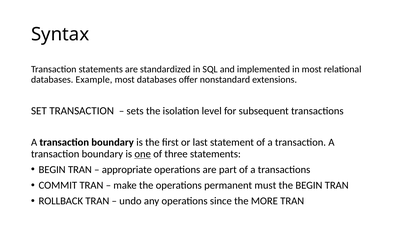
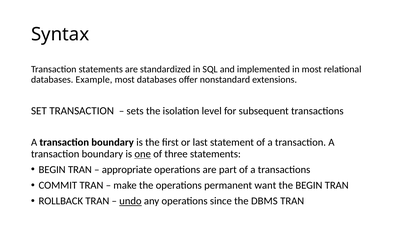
must: must -> want (265, 185)
undo underline: none -> present (130, 201)
MORE: MORE -> DBMS (264, 201)
